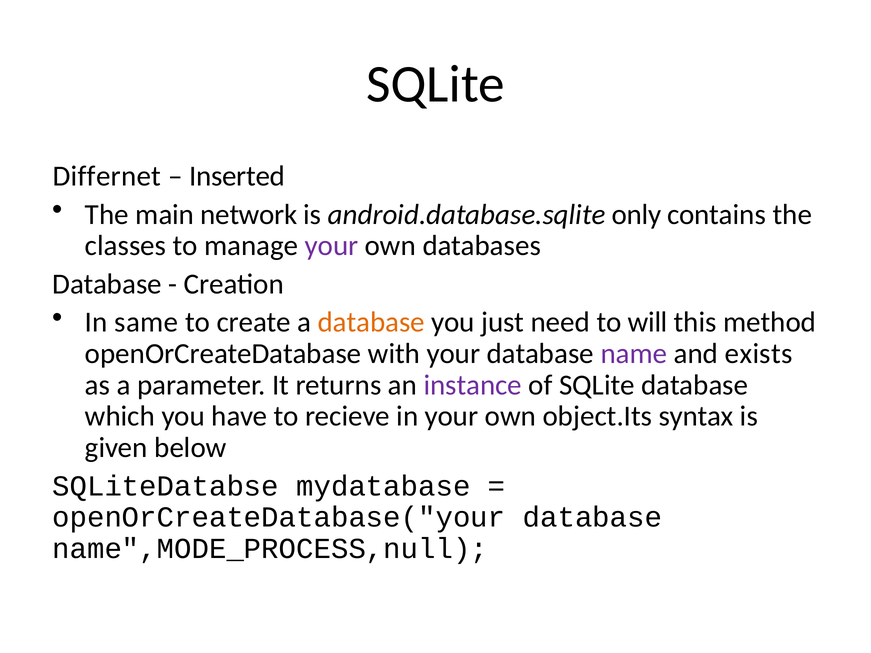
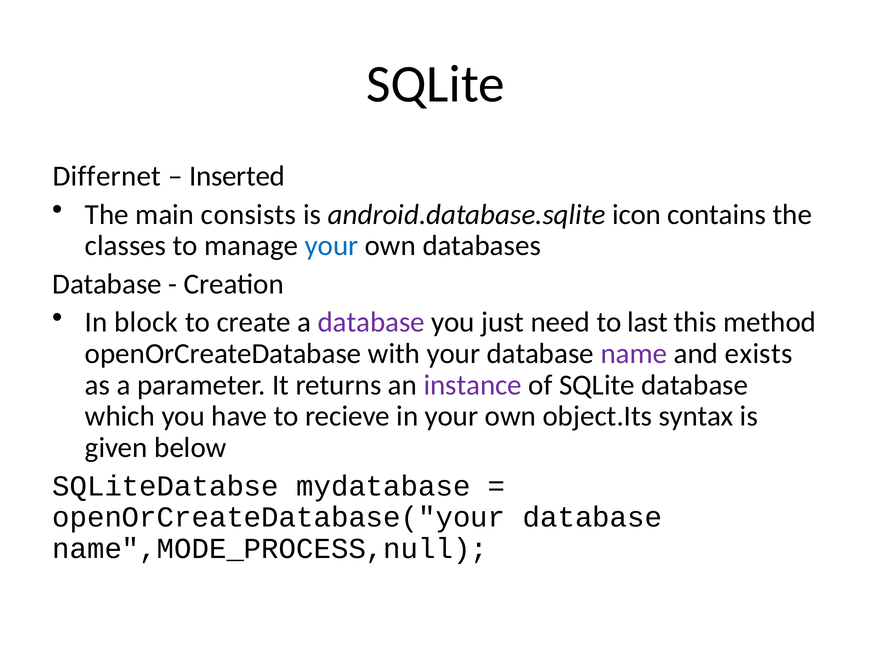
network: network -> consists (249, 215)
only: only -> icon (637, 215)
your colour: purple -> blue (332, 246)
same: same -> block (146, 322)
database colour: orange -> purple (371, 322)
will: will -> last (648, 322)
